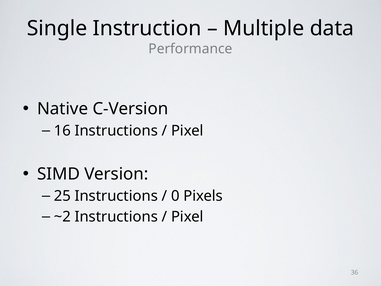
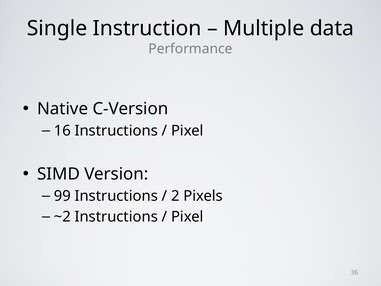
25: 25 -> 99 (62, 196)
0: 0 -> 2 (175, 196)
